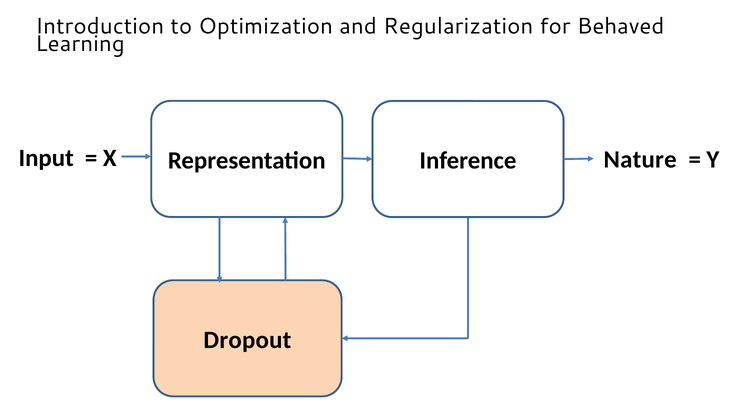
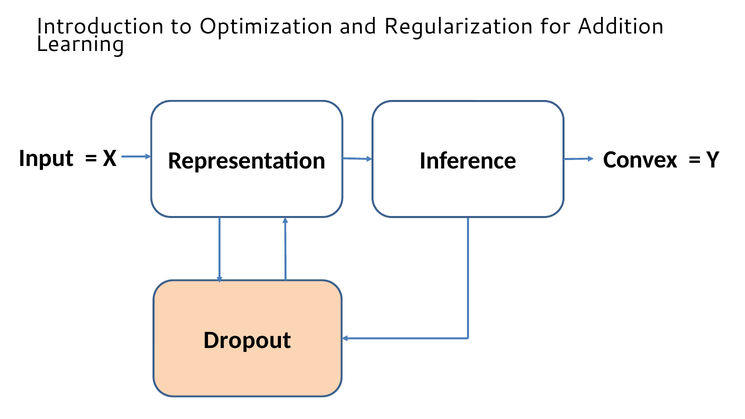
Behaved: Behaved -> Addition (620, 26)
Nature: Nature -> Convex (640, 160)
